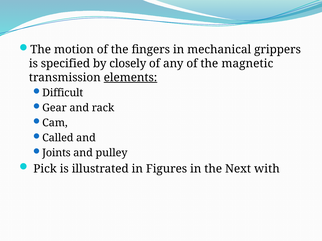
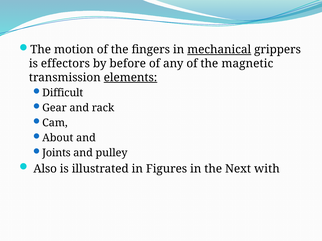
mechanical underline: none -> present (219, 50)
specified: specified -> effectors (65, 64)
closely: closely -> before (128, 64)
Called: Called -> About (58, 138)
Pick: Pick -> Also (45, 169)
